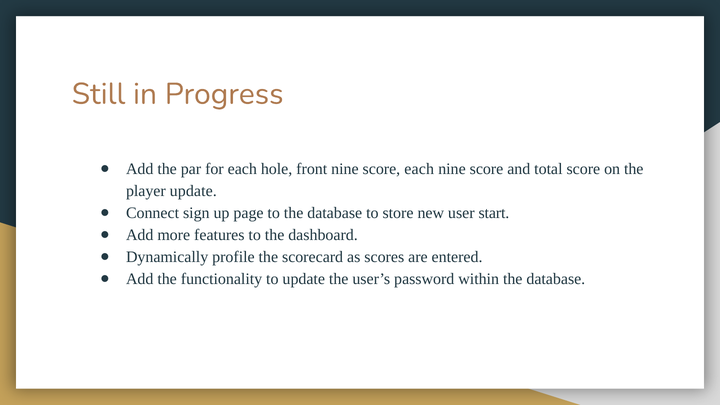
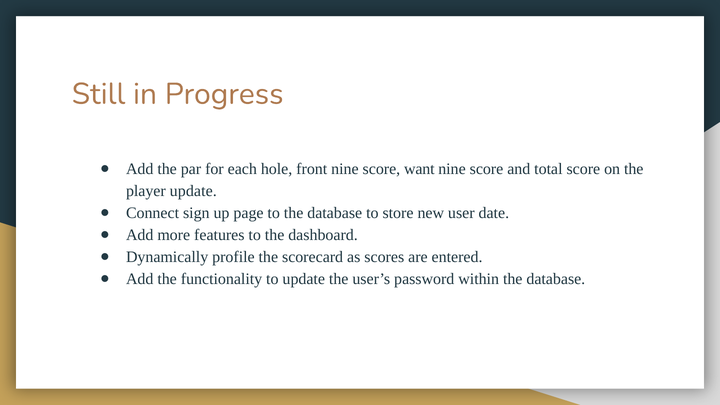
score each: each -> want (419, 169)
start: start -> date (494, 213)
